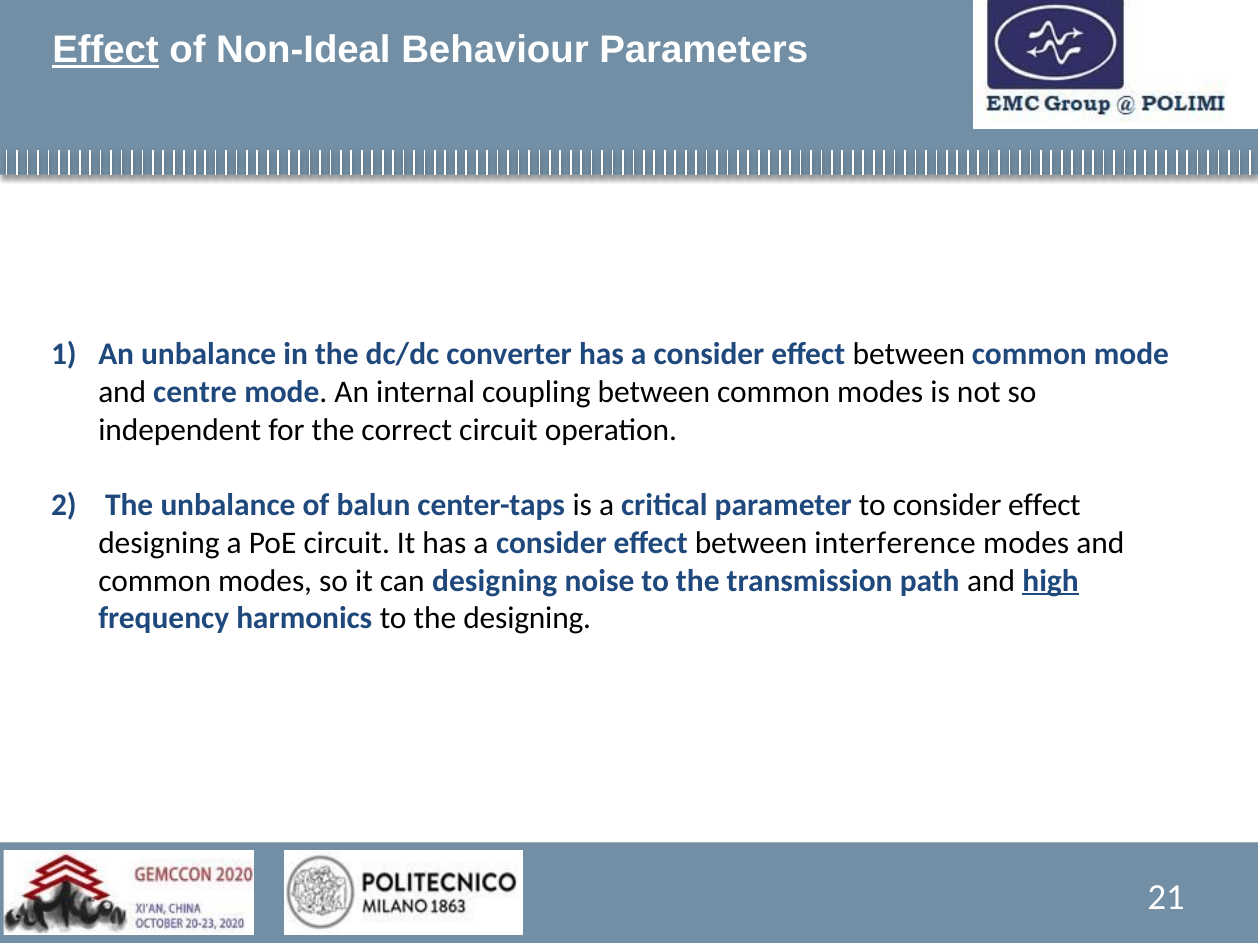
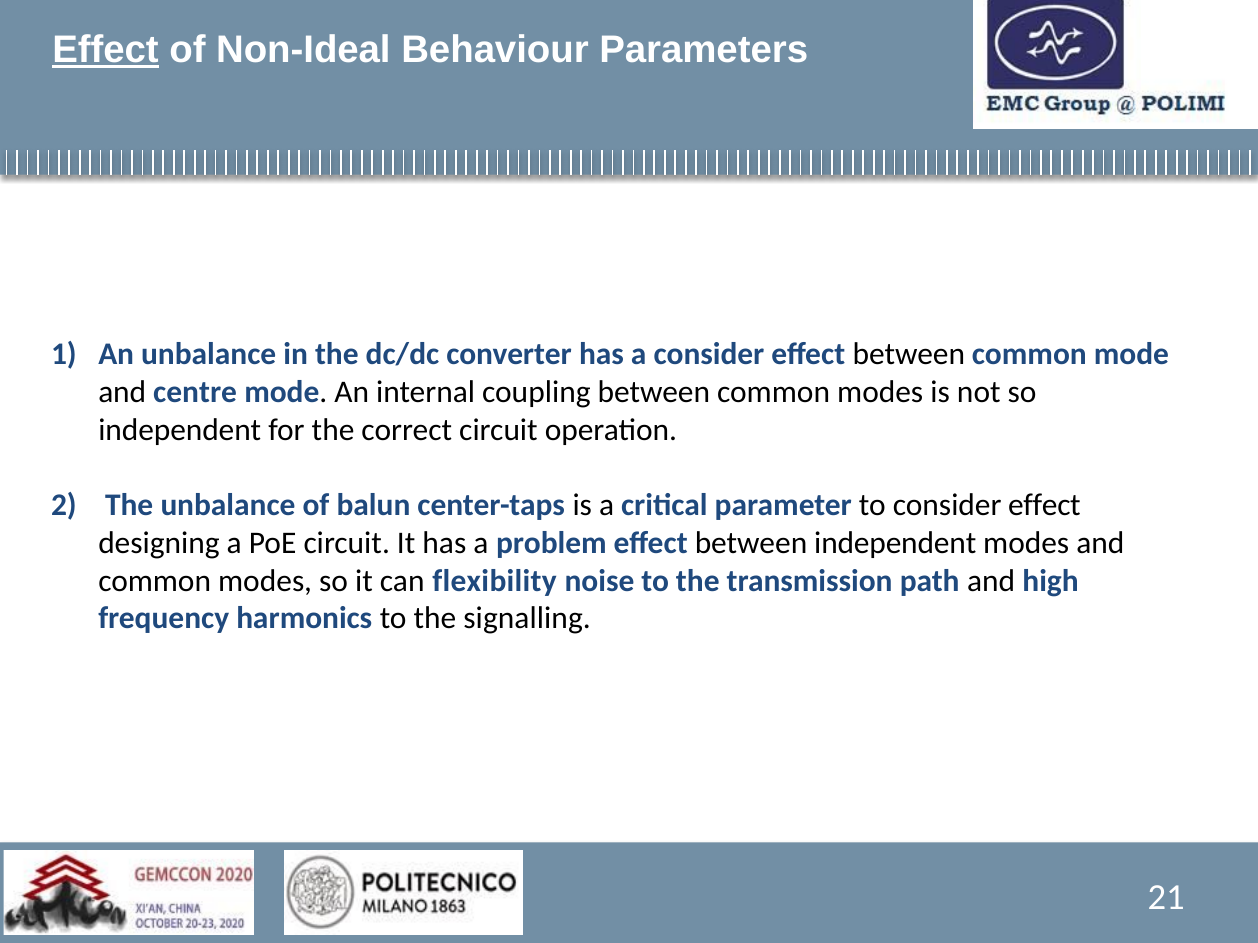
It has a consider: consider -> problem (551, 543)
between interference: interference -> independent (895, 543)
can designing: designing -> flexibility (495, 581)
high underline: present -> none (1051, 581)
the designing: designing -> signalling (527, 619)
